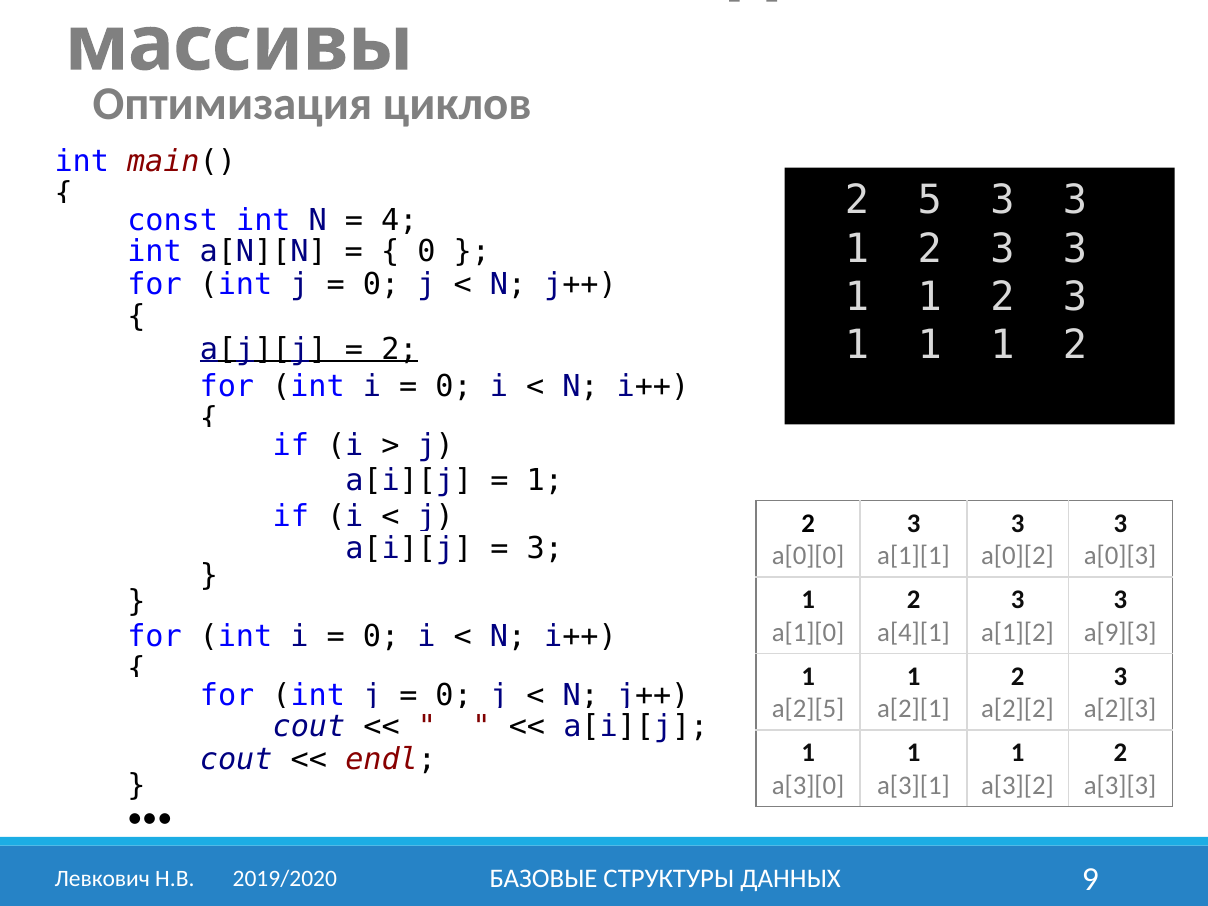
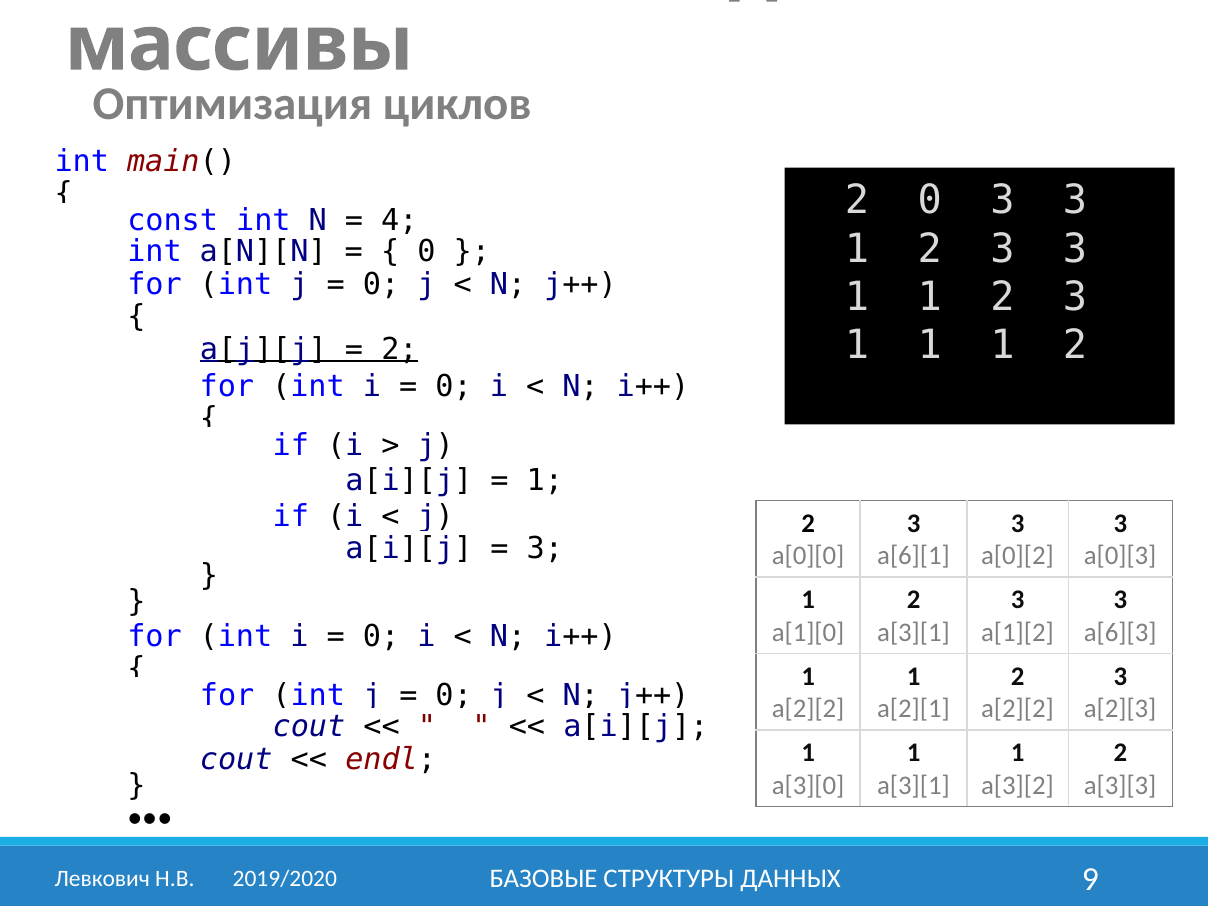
2 5: 5 -> 0 (930, 201)
a[1][1: a[1][1 -> a[6][1 (914, 556)
a[4][1: a[4][1 -> a[3][1 (914, 633)
a[9][3: a[9][3 -> a[6][3 (1120, 633)
a[2][5: a[2][5 -> a[2][2 (808, 709)
